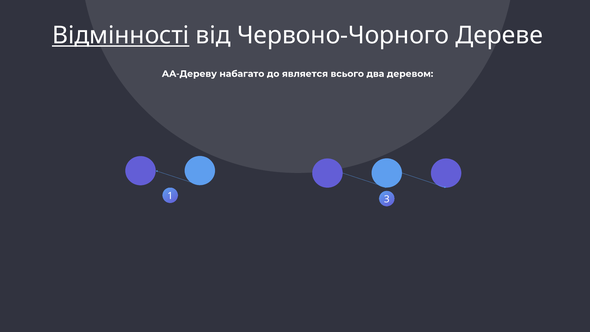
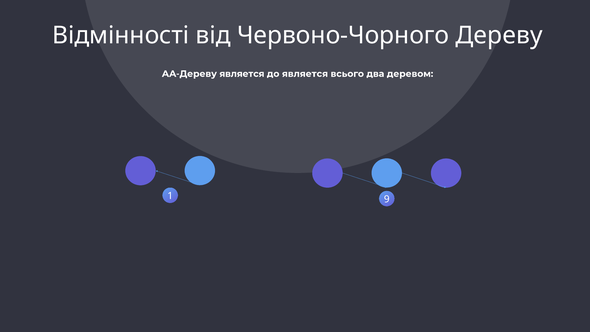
Відмінності underline: present -> none (121, 35)
Дереве: Дереве -> Дереву (499, 35)
AA-Дереву набагато: набагато -> является (242, 74)
3: 3 -> 9 (387, 199)
